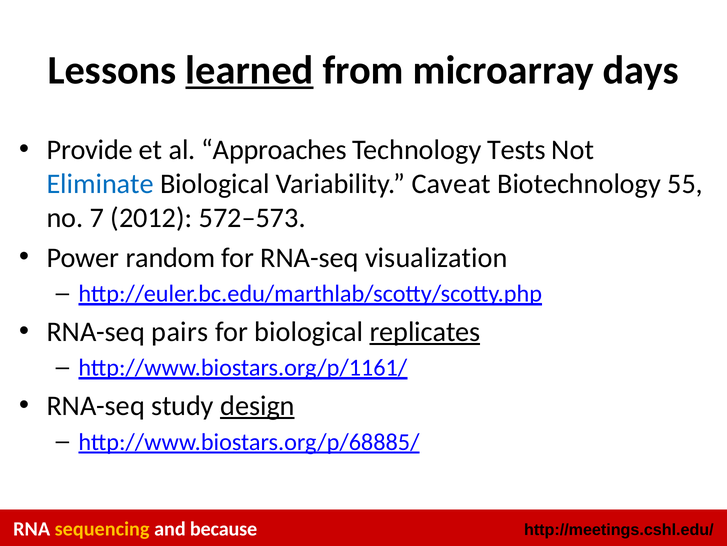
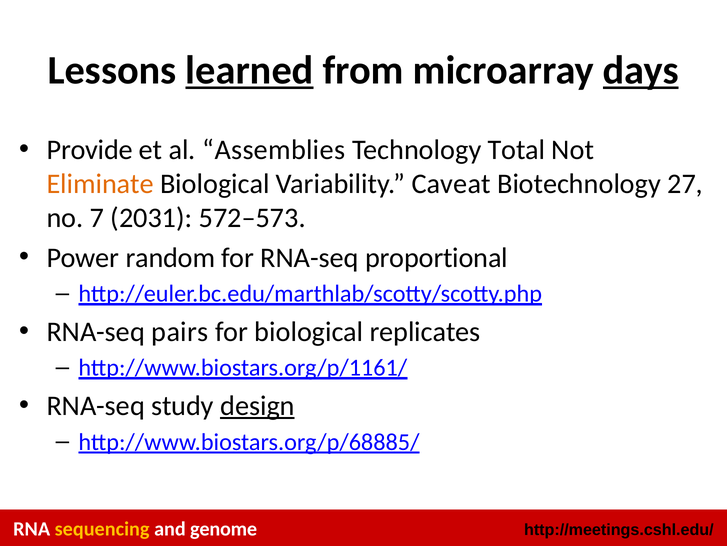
days underline: none -> present (641, 70)
Approaches: Approaches -> Assemblies (274, 150)
Tests: Tests -> Total (516, 150)
Eliminate colour: blue -> orange (100, 184)
55: 55 -> 27 (685, 184)
2012: 2012 -> 2031 (151, 218)
visualization: visualization -> proportional (437, 257)
replicates underline: present -> none (425, 331)
because: because -> genome (224, 528)
